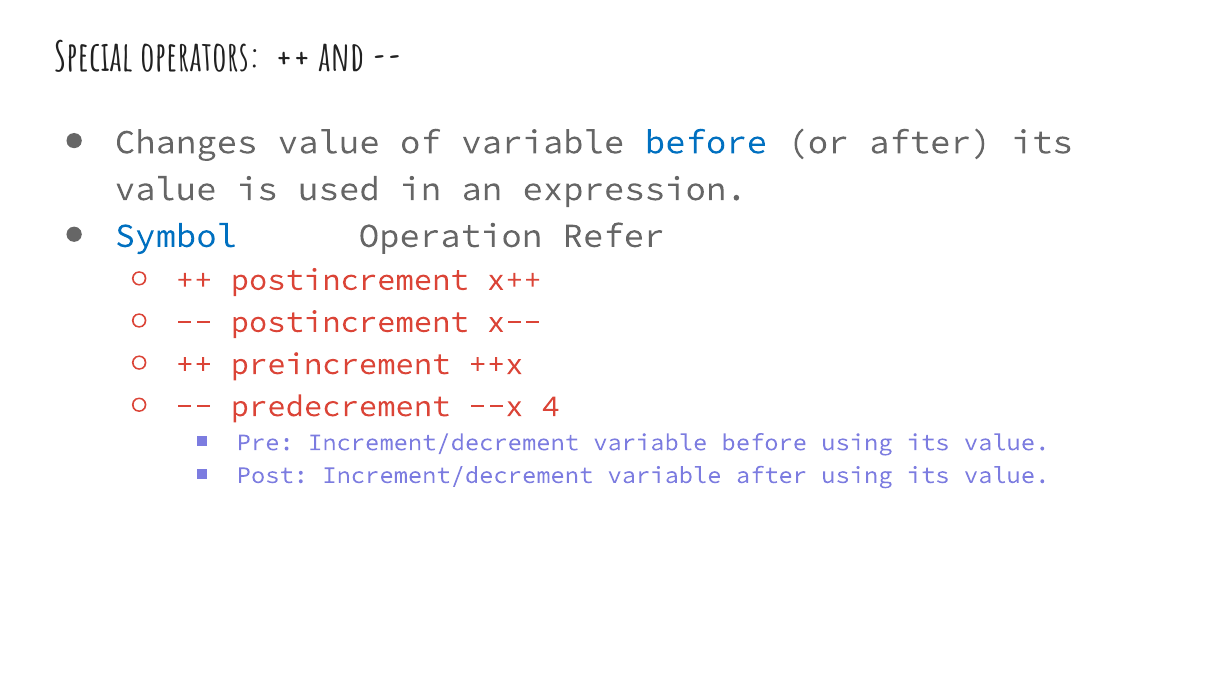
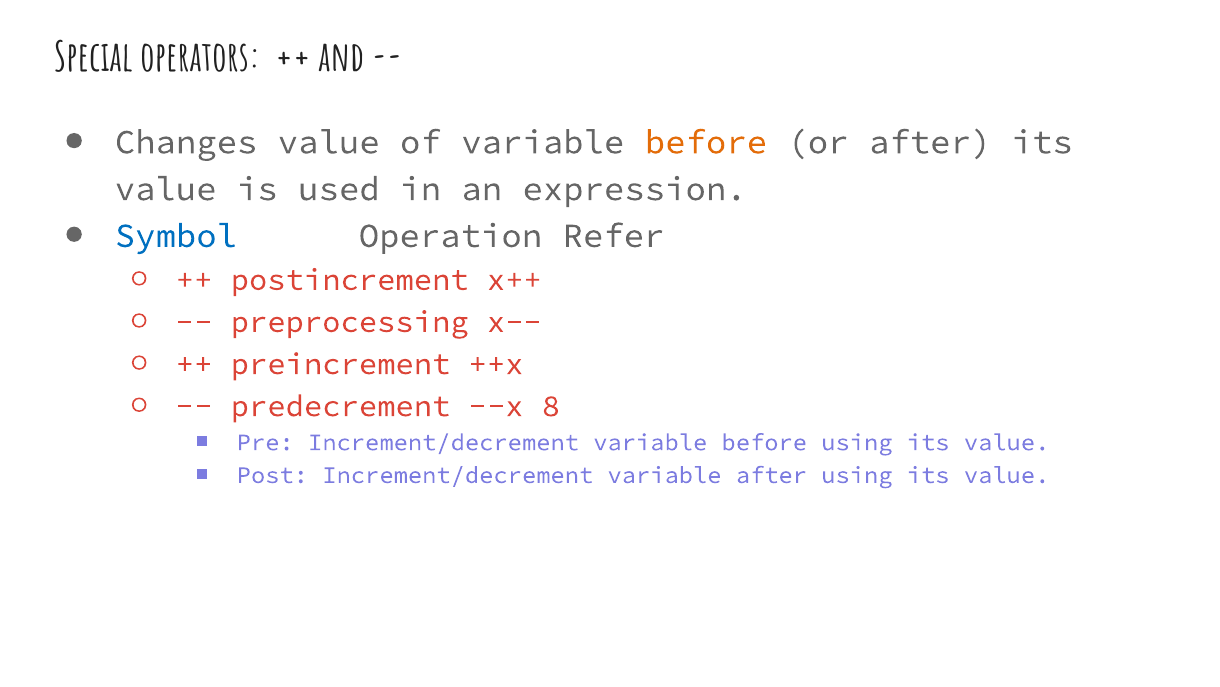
before colour: blue -> orange (706, 142)
postincrement: postincrement -> preprocessing (350, 321)
4: 4 -> 8 (551, 406)
